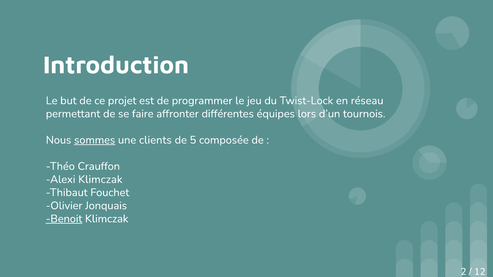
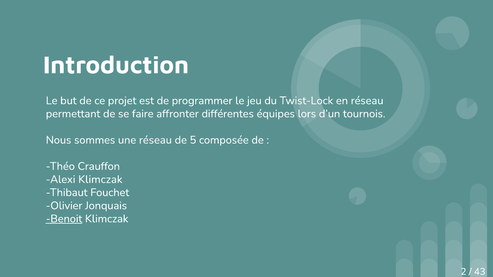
sommes underline: present -> none (95, 140)
une clients: clients -> réseau (155, 140)
12: 12 -> 43 (480, 272)
